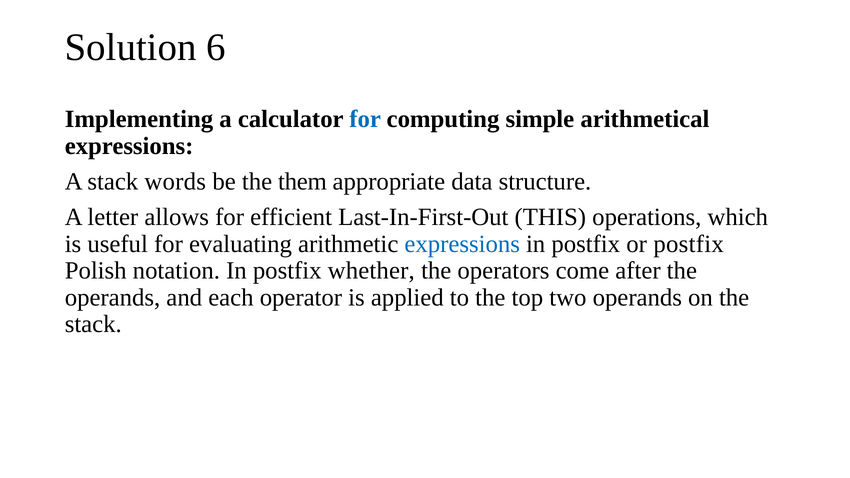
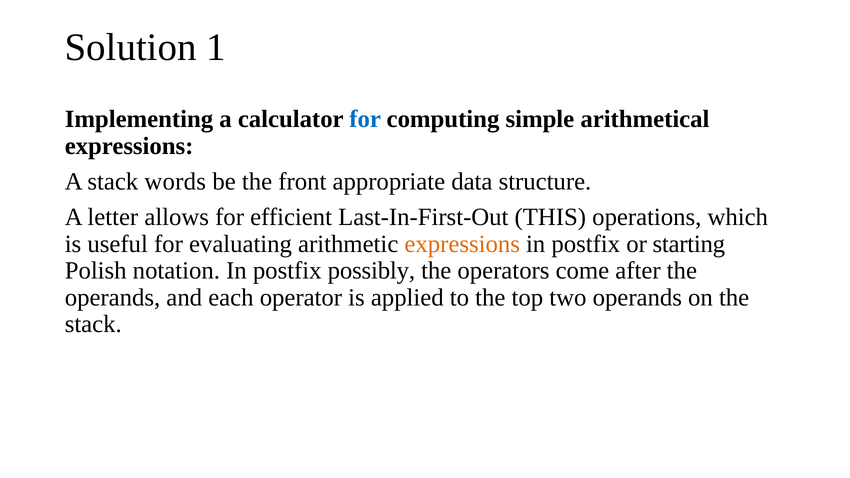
6: 6 -> 1 (216, 47)
them: them -> front (302, 182)
expressions colour: blue -> orange (462, 244)
or postfix: postfix -> starting (689, 244)
whether: whether -> possibly (371, 271)
